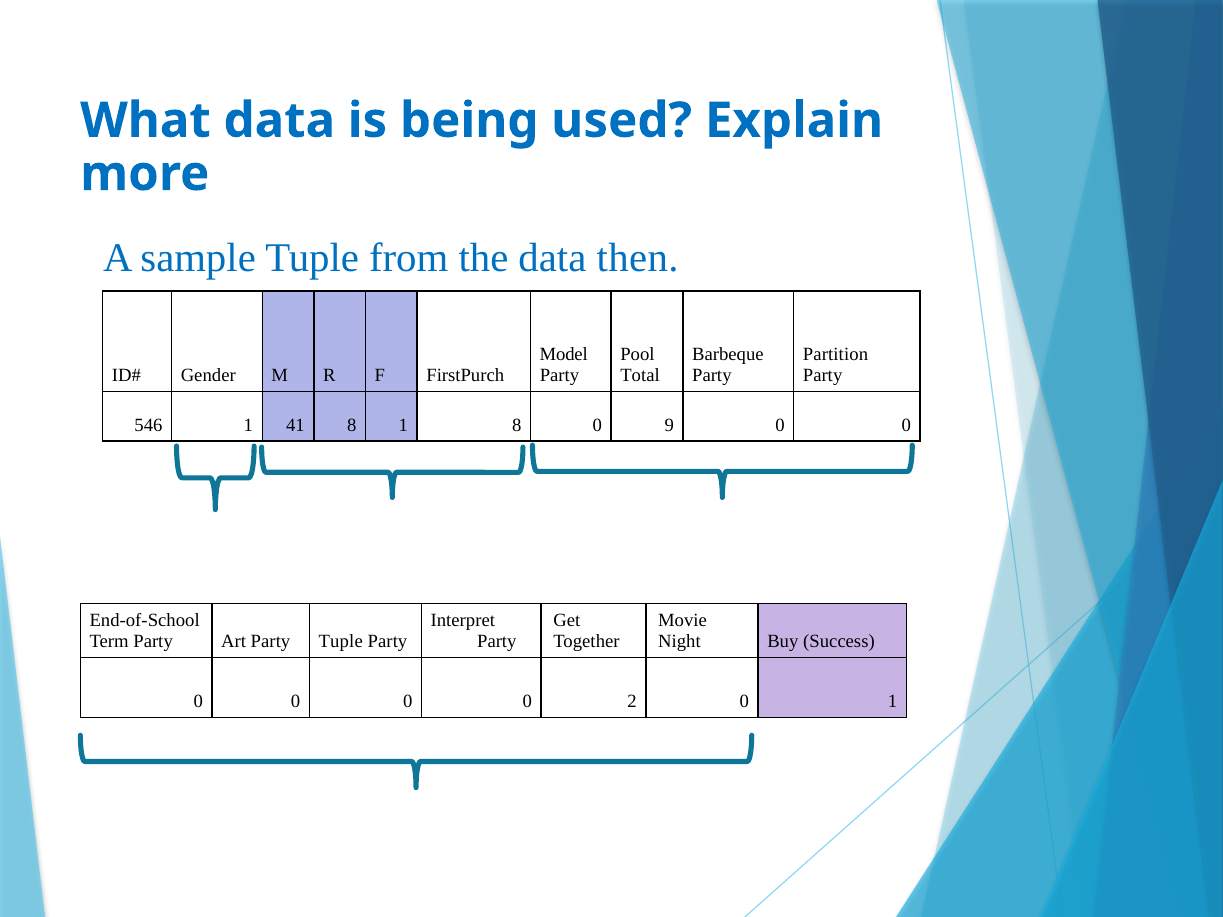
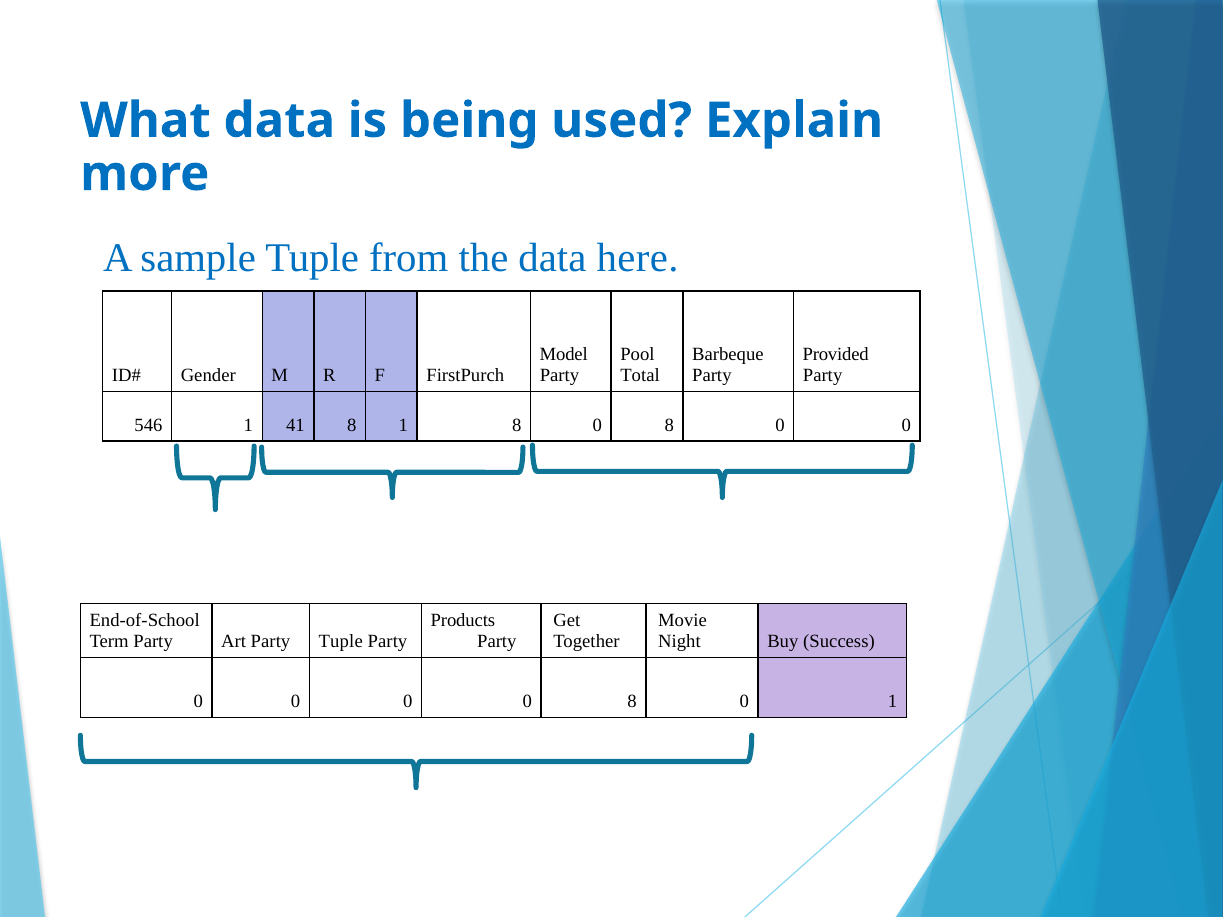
then: then -> here (638, 258)
Partition: Partition -> Provided (836, 354)
8 0 9: 9 -> 8 (669, 425)
Interpret: Interpret -> Products (463, 621)
0 0 2: 2 -> 8 (632, 701)
